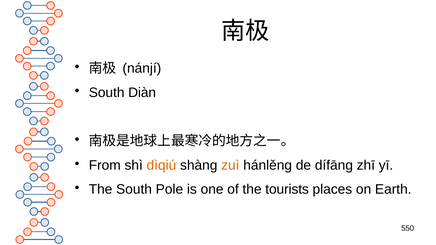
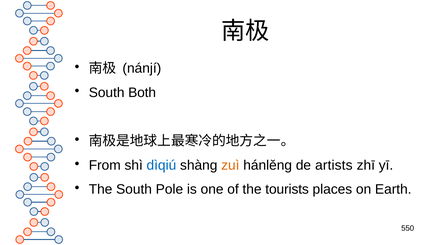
Diàn: Diàn -> Both (142, 93)
dìqiú colour: orange -> blue (161, 165)
dífāng: dífāng -> artists (334, 165)
